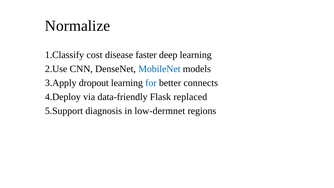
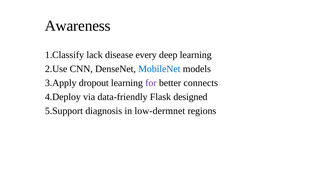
Normalize: Normalize -> Awareness (78, 26)
cost: cost -> lack (95, 55)
faster: faster -> every (146, 55)
for colour: blue -> purple (151, 83)
replaced: replaced -> designed (190, 97)
